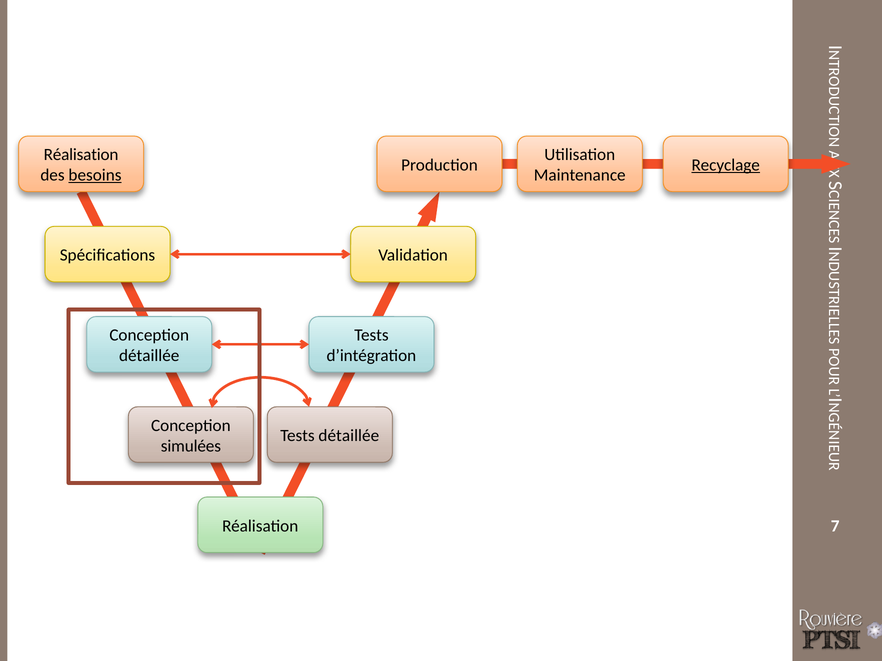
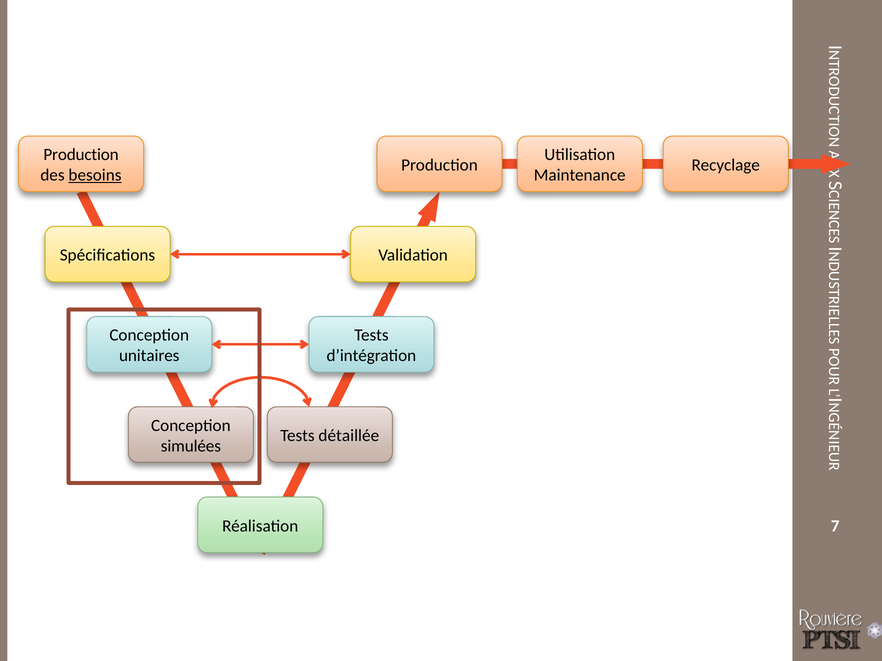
Réalisation: Réalisation -> Production (81, 155)
Recyclage underline: present -> none (726, 165)
détaillée: détaillée -> unitaires (149, 356)
